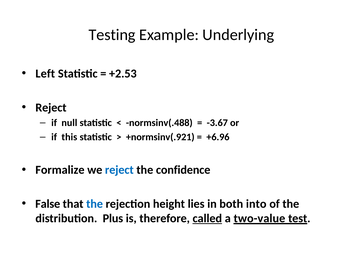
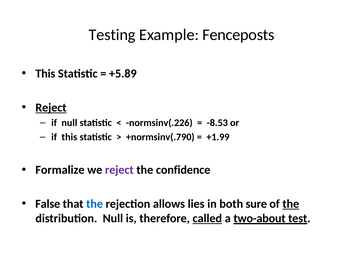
Underlying: Underlying -> Fenceposts (238, 35)
Left: Left -> This (45, 73)
+2.53: +2.53 -> +5.89 (123, 73)
Reject underline: none -> present (51, 107)
normsinv(.488: normsinv(.488 -> normsinv(.226 (159, 123)
-3.67: -3.67 -> -8.53 (217, 123)
+normsinv(.921: +normsinv(.921 -> +normsinv(.790 (160, 137)
+6.96: +6.96 -> +1.99 (218, 137)
reject colour: blue -> purple (119, 169)
height: height -> allows (169, 203)
into: into -> sure (256, 203)
the underline: none -> present (291, 203)
distribution Plus: Plus -> Null (113, 218)
two-value: two-value -> two-about (260, 218)
